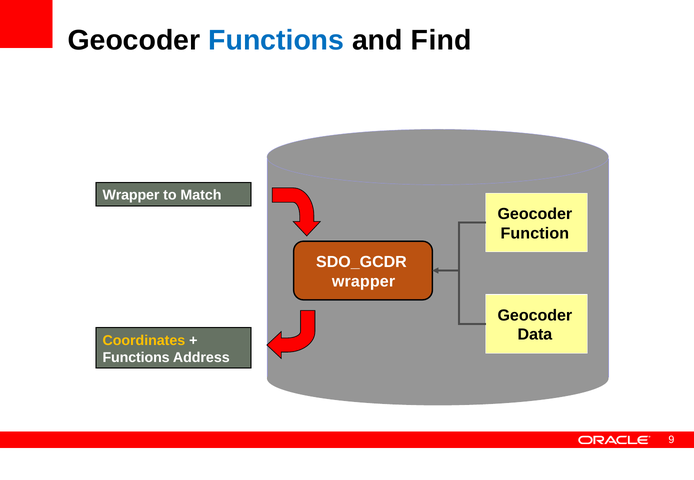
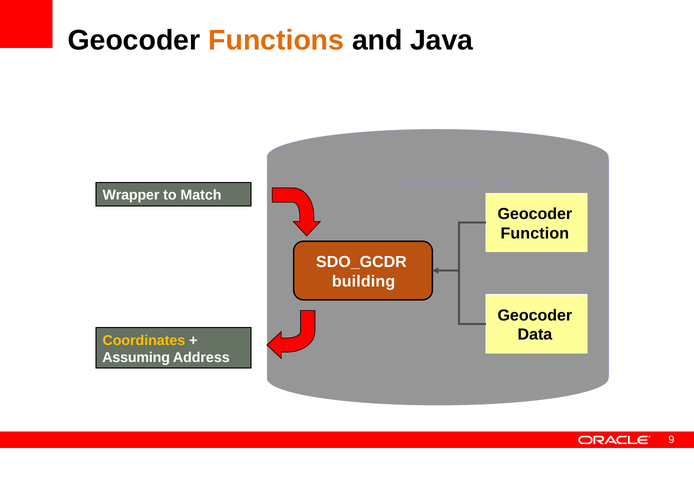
Functions colour: blue -> orange (276, 40)
Find: Find -> Java (442, 40)
wrapper: wrapper -> building (364, 282)
Functions: Functions -> Assuming (136, 358)
